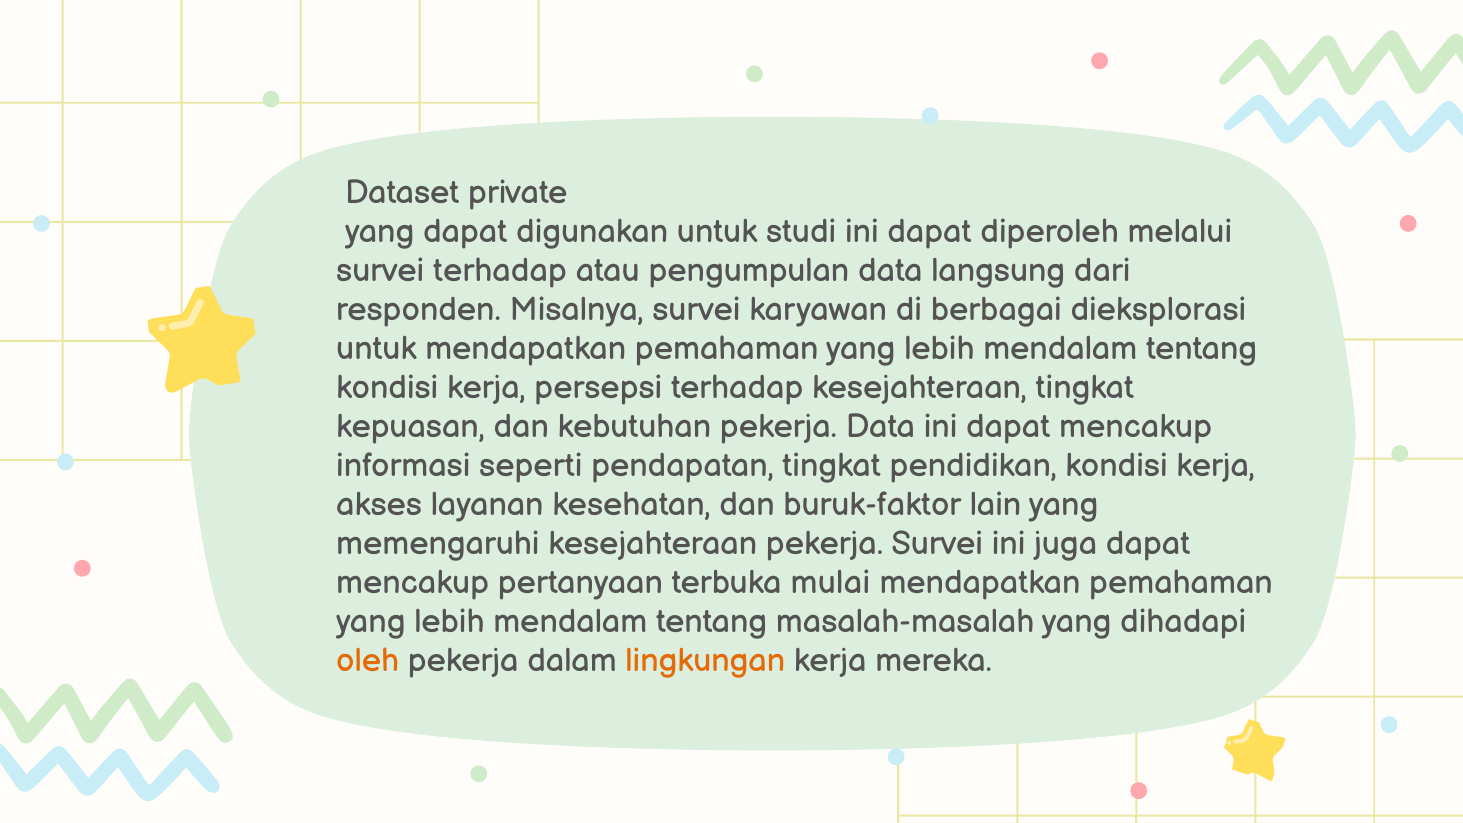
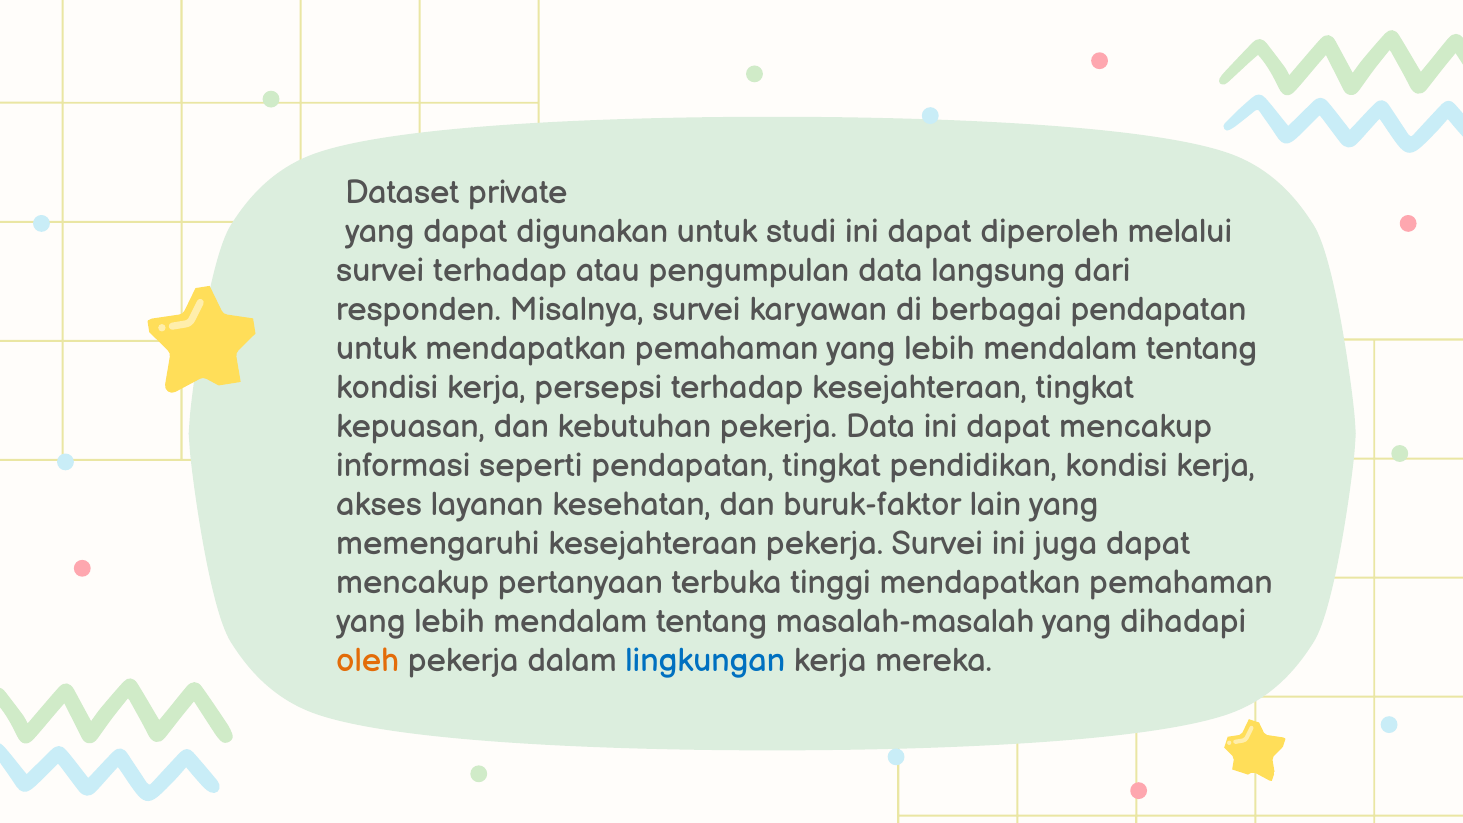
berbagai dieksplorasi: dieksplorasi -> pendapatan (1158, 310)
mulai: mulai -> tinggi (831, 583)
lingkungan colour: orange -> blue (705, 661)
